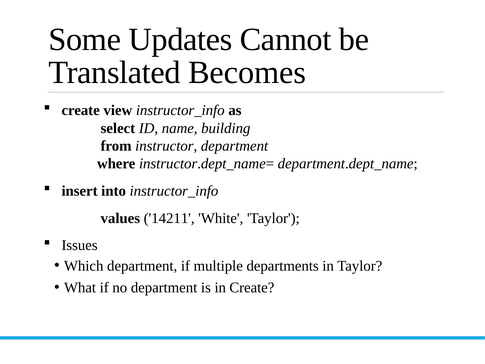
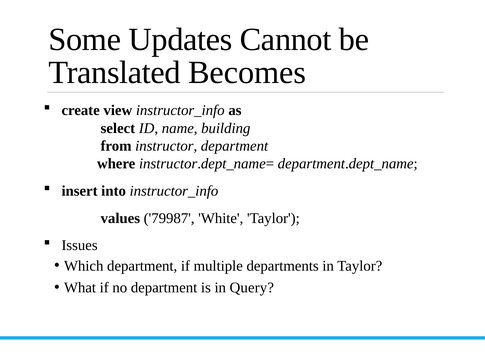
14211: 14211 -> 79987 (169, 218)
in Create: Create -> Query (252, 288)
